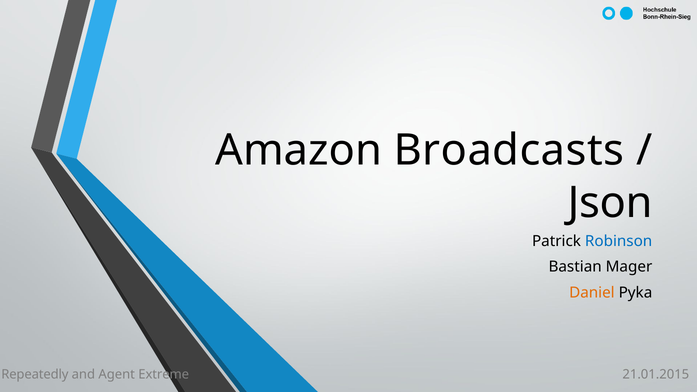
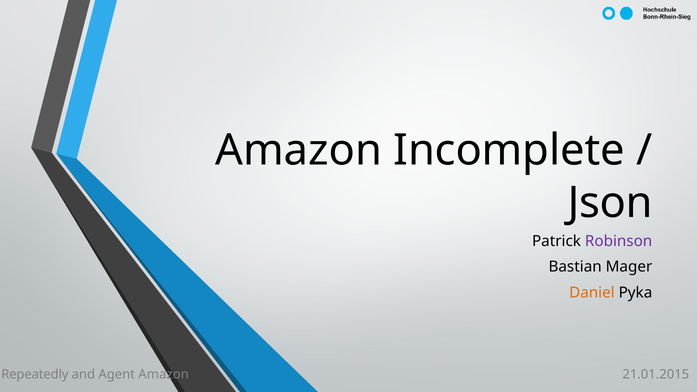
Broadcasts: Broadcasts -> Incomplete (509, 150)
Robinson colour: blue -> purple (619, 241)
Agent Extreme: Extreme -> Amazon (164, 375)
